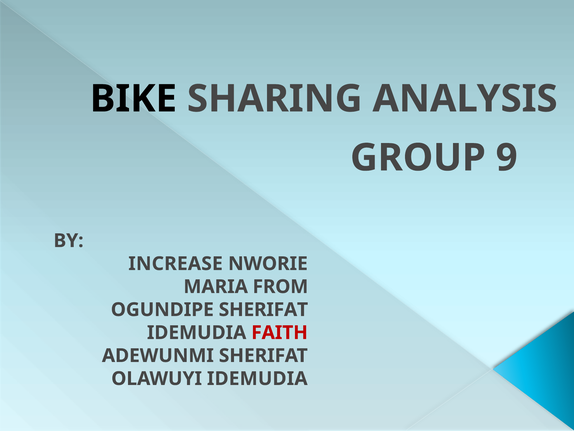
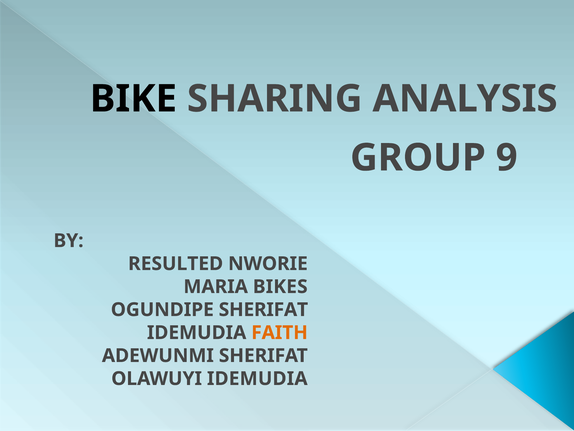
INCREASE: INCREASE -> RESULTED (176, 263)
FROM: FROM -> BIKES (280, 286)
FAITH colour: red -> orange (280, 332)
